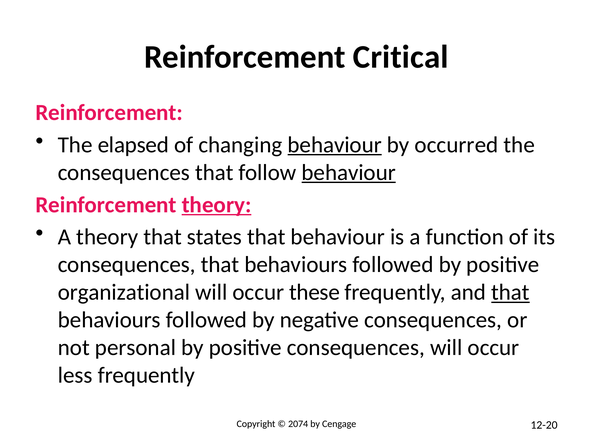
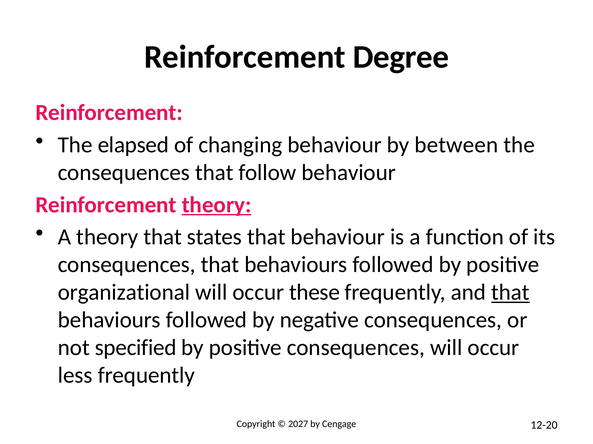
Critical: Critical -> Degree (401, 57)
behaviour underline: present -> none (335, 145)
occurred: occurred -> between (456, 145)
behaviour underline: present -> none (349, 173)
personal: personal -> specified (136, 348)
2074: 2074 -> 2027 (298, 425)
